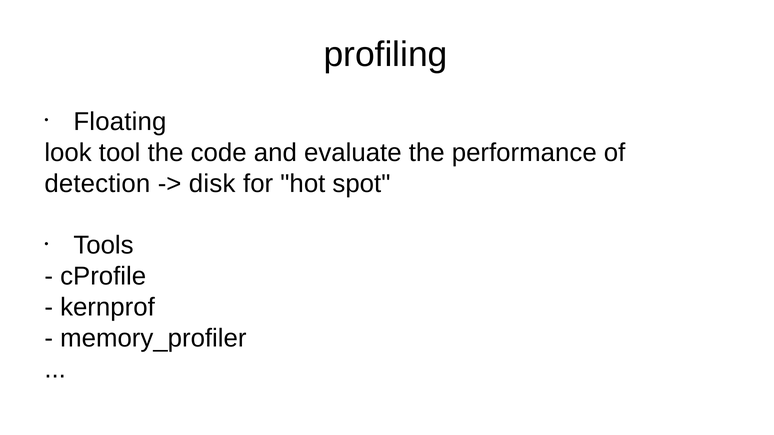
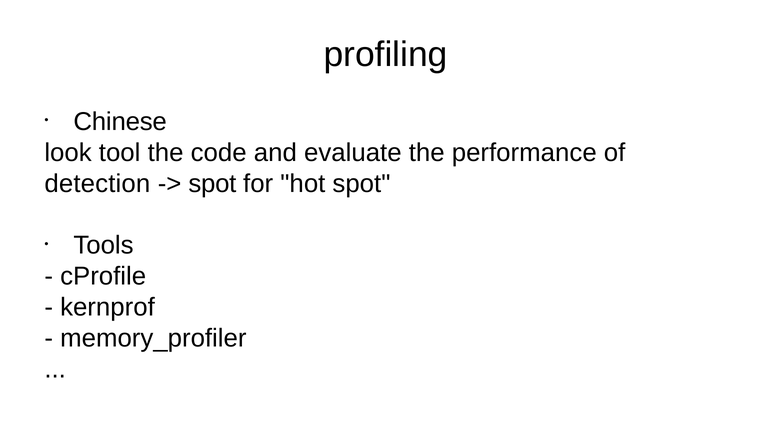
Floating: Floating -> Chinese (120, 122)
disk: disk -> spot (212, 184)
